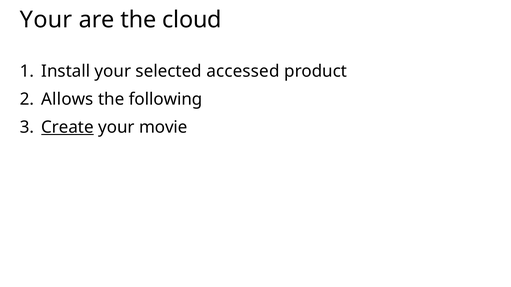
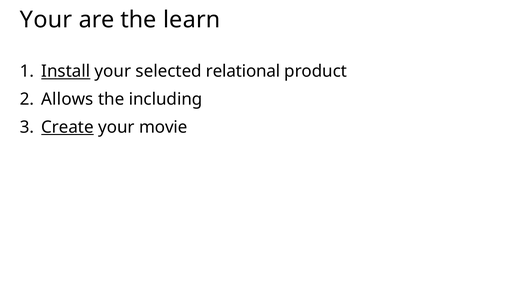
cloud: cloud -> learn (192, 20)
Install underline: none -> present (66, 71)
accessed: accessed -> relational (243, 71)
following: following -> including (166, 99)
